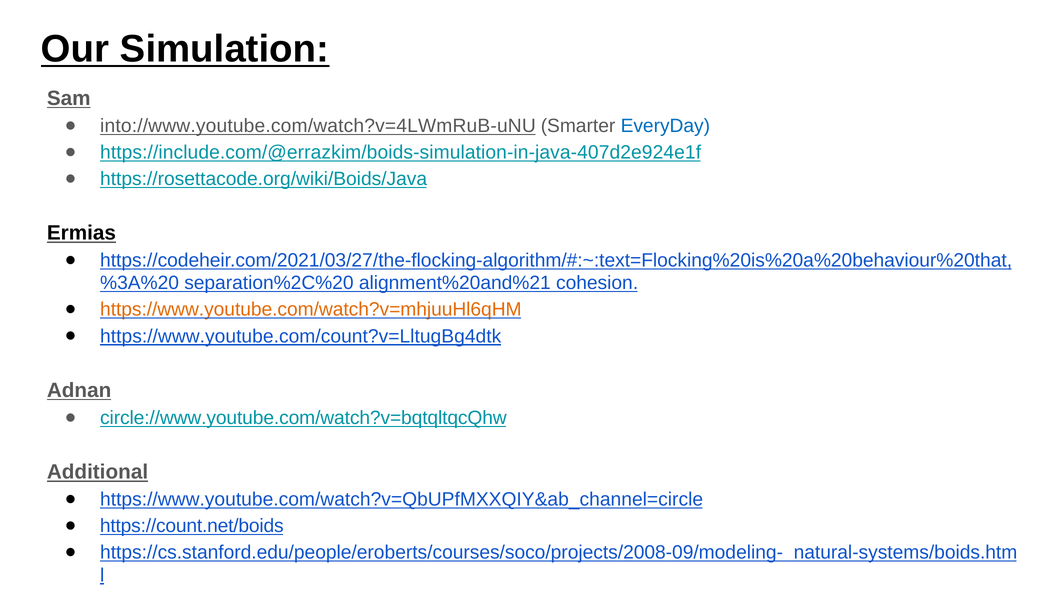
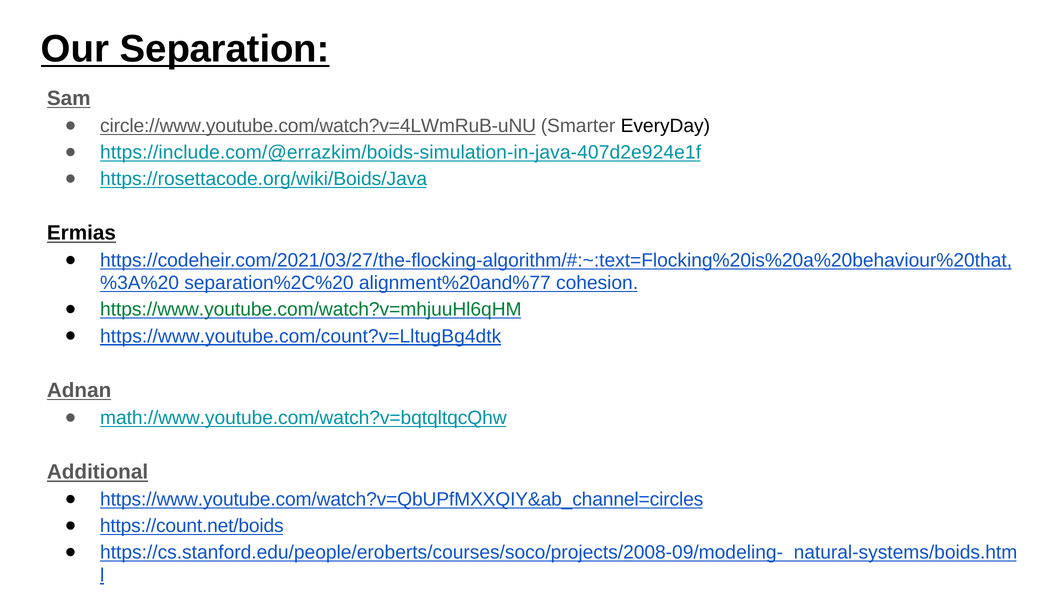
Simulation: Simulation -> Separation (225, 49)
into://www.youtube.com/watch?v=4LWmRuB-uNU: into://www.youtube.com/watch?v=4LWmRuB-uNU -> circle://www.youtube.com/watch?v=4LWmRuB-uNU (318, 126)
EveryDay colour: blue -> black (665, 126)
alignment%20and%21: alignment%20and%21 -> alignment%20and%77 (455, 283)
https://www.youtube.com/watch?v=mhjuuHl6qHM colour: orange -> green (311, 309)
circle://www.youtube.com/watch?v=bqtqltqcQhw: circle://www.youtube.com/watch?v=bqtqltqcQhw -> math://www.youtube.com/watch?v=bqtqltqcQhw (303, 417)
https://www.youtube.com/watch?v=QbUPfMXXQIY&ab_channel=circle: https://www.youtube.com/watch?v=QbUPfMXXQIY&ab_channel=circle -> https://www.youtube.com/watch?v=QbUPfMXXQIY&ab_channel=circles (402, 499)
